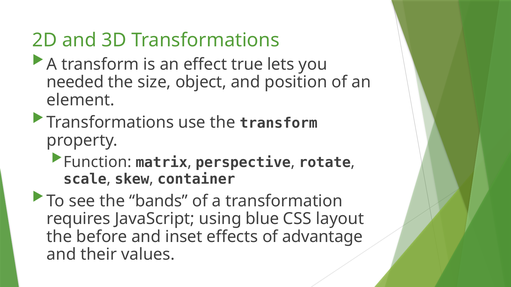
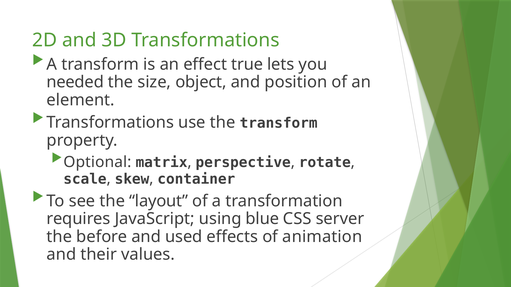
Function: Function -> Optional (97, 162)
bands: bands -> layout (159, 201)
layout: layout -> server (340, 219)
inset: inset -> used (184, 237)
advantage: advantage -> animation (322, 237)
